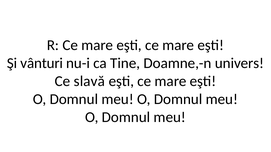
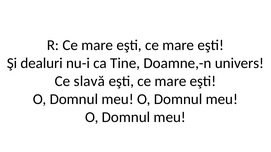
vânturi: vânturi -> dealuri (42, 63)
